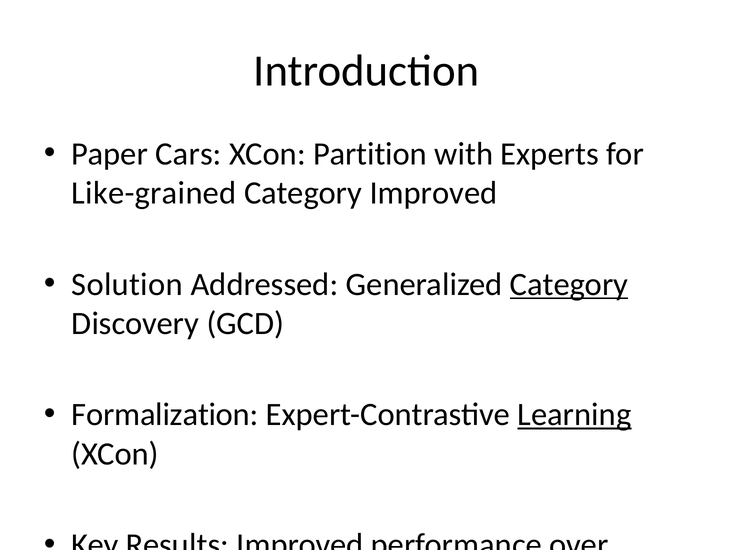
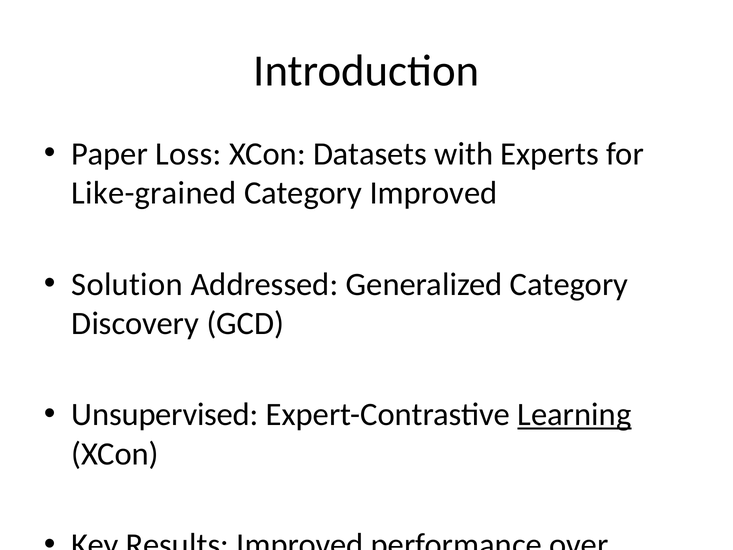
Cars: Cars -> Loss (188, 154)
Partition: Partition -> Datasets (370, 154)
Category underline: present -> none (569, 284)
Formalization: Formalization -> Unsupervised (165, 414)
